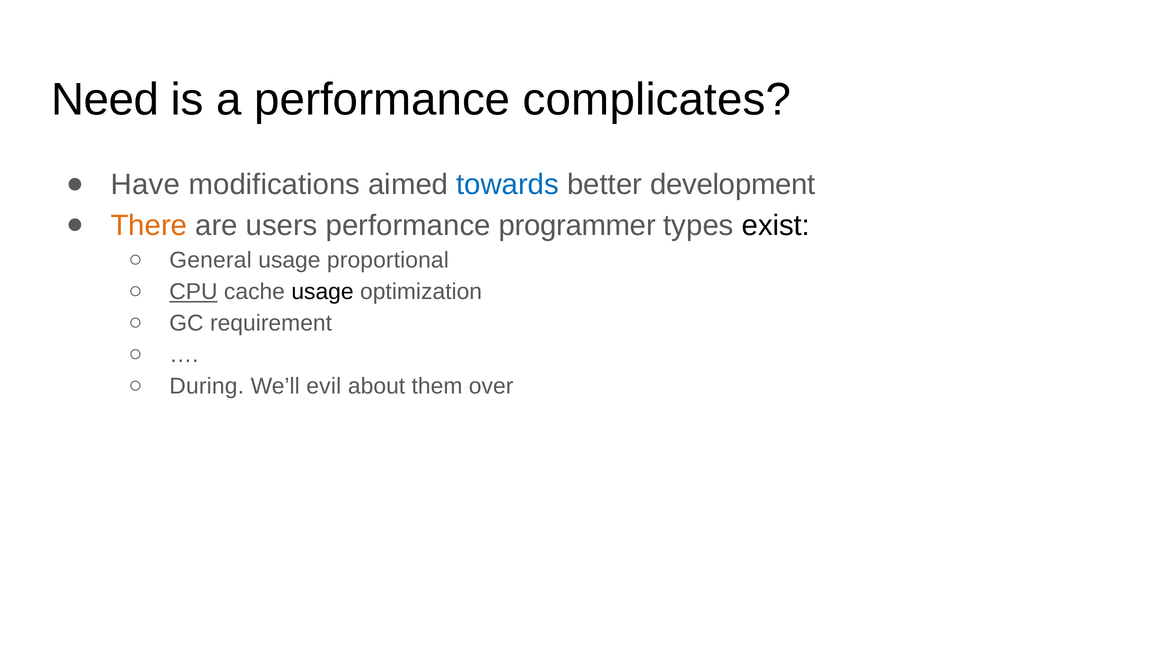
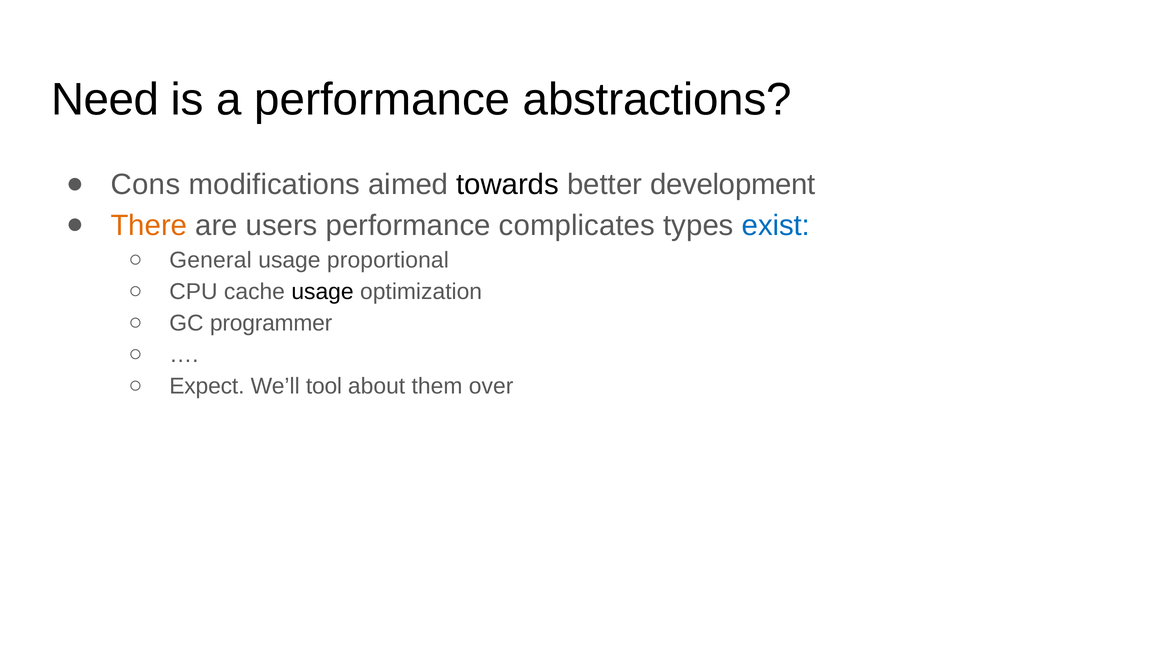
complicates: complicates -> abstractions (657, 100)
Have: Have -> Cons (145, 185)
towards colour: blue -> black (508, 185)
programmer: programmer -> complicates (577, 225)
exist colour: black -> blue (776, 225)
CPU underline: present -> none (193, 292)
requirement: requirement -> programmer (271, 323)
During: During -> Expect (207, 386)
evil: evil -> tool (324, 386)
